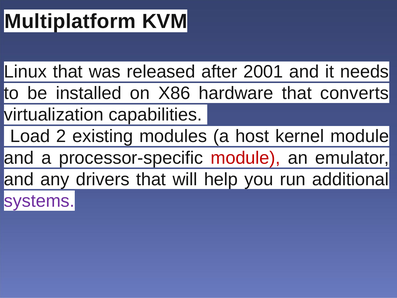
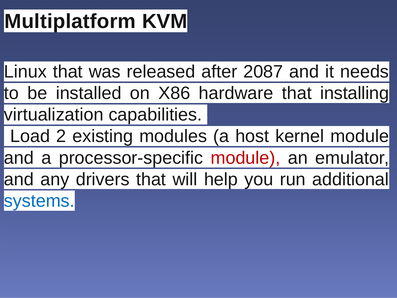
2001: 2001 -> 2087 (263, 72)
converts: converts -> installing (355, 93)
systems colour: purple -> blue (39, 201)
